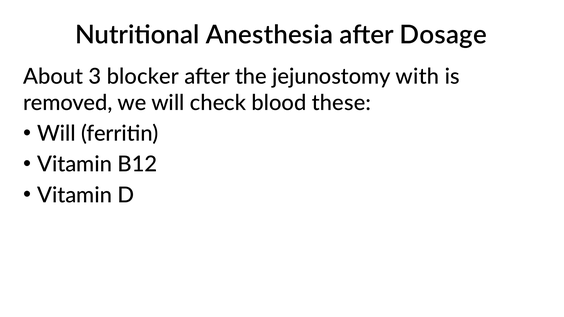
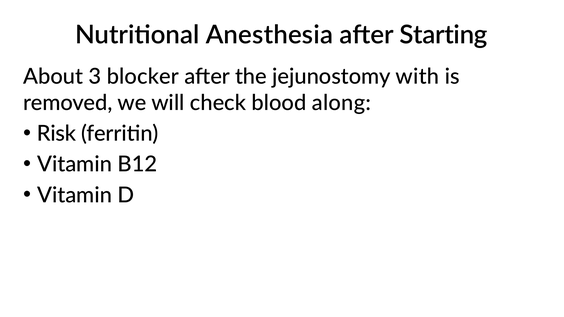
Dosage: Dosage -> Starting (443, 35)
these: these -> along (341, 103)
Will: Will -> Risk (57, 134)
